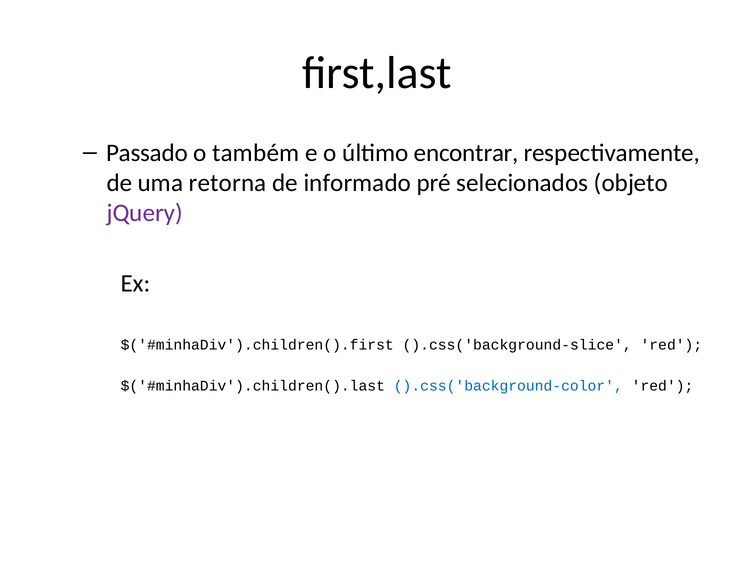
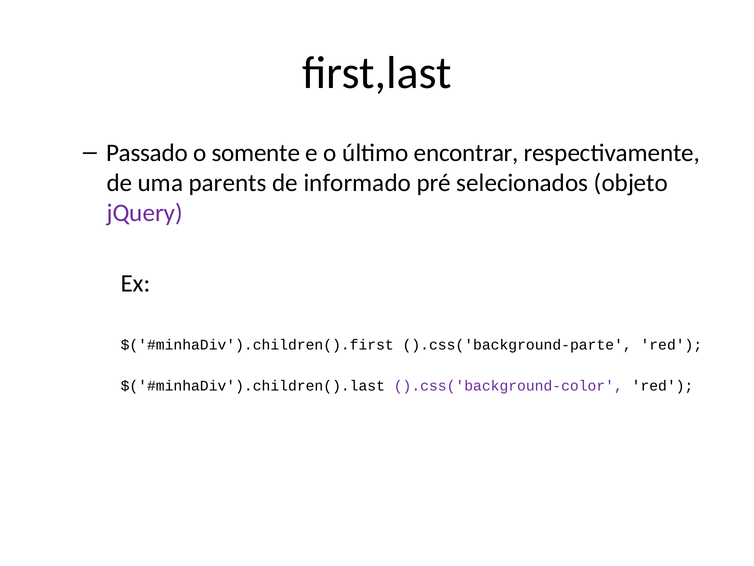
também: também -> somente (256, 153)
retorna: retorna -> parents (228, 183)
).css('background-slice: ).css('background-slice -> ).css('background-parte (517, 344)
).css('background-color colour: blue -> purple (508, 386)
